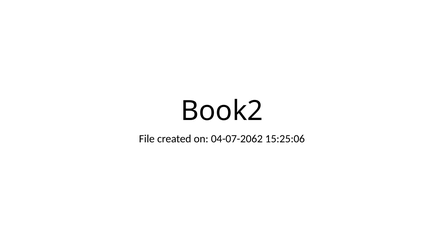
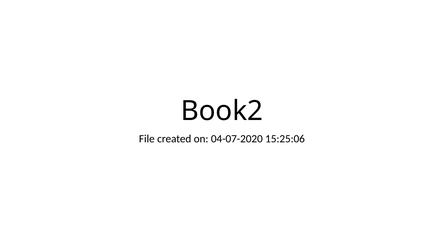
04-07-2062: 04-07-2062 -> 04-07-2020 (237, 139)
